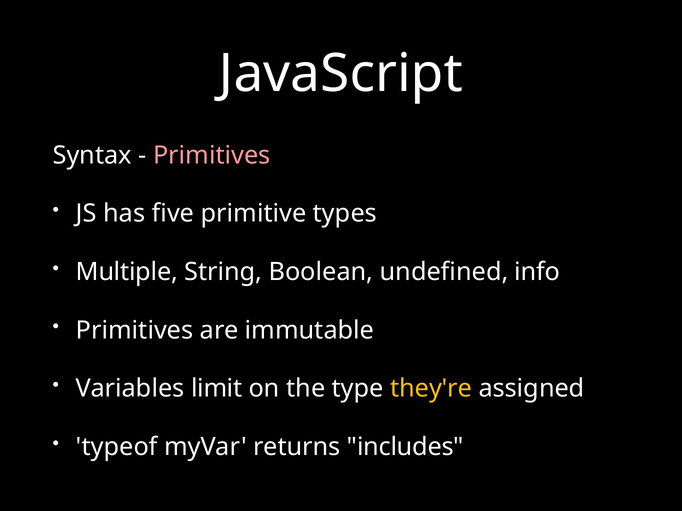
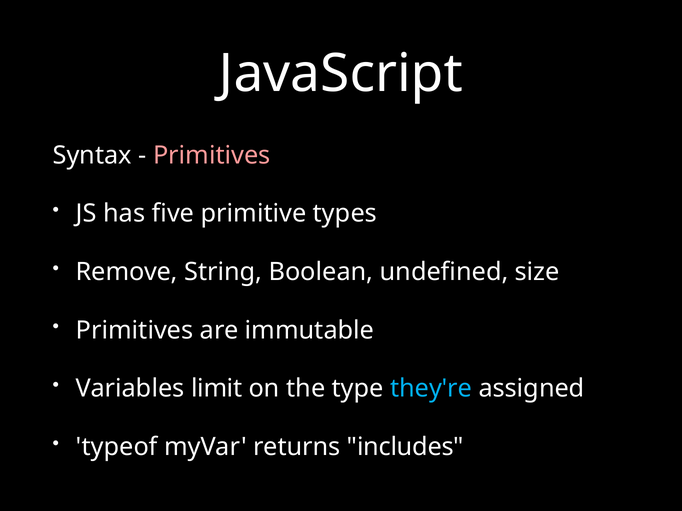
Multiple: Multiple -> Remove (127, 272)
info: info -> size (537, 272)
they're colour: yellow -> light blue (431, 389)
